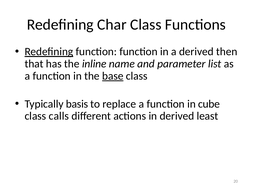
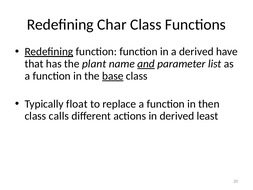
then: then -> have (227, 52)
inline: inline -> plant (94, 64)
and underline: none -> present (146, 64)
basis: basis -> float (77, 104)
cube: cube -> then (209, 104)
